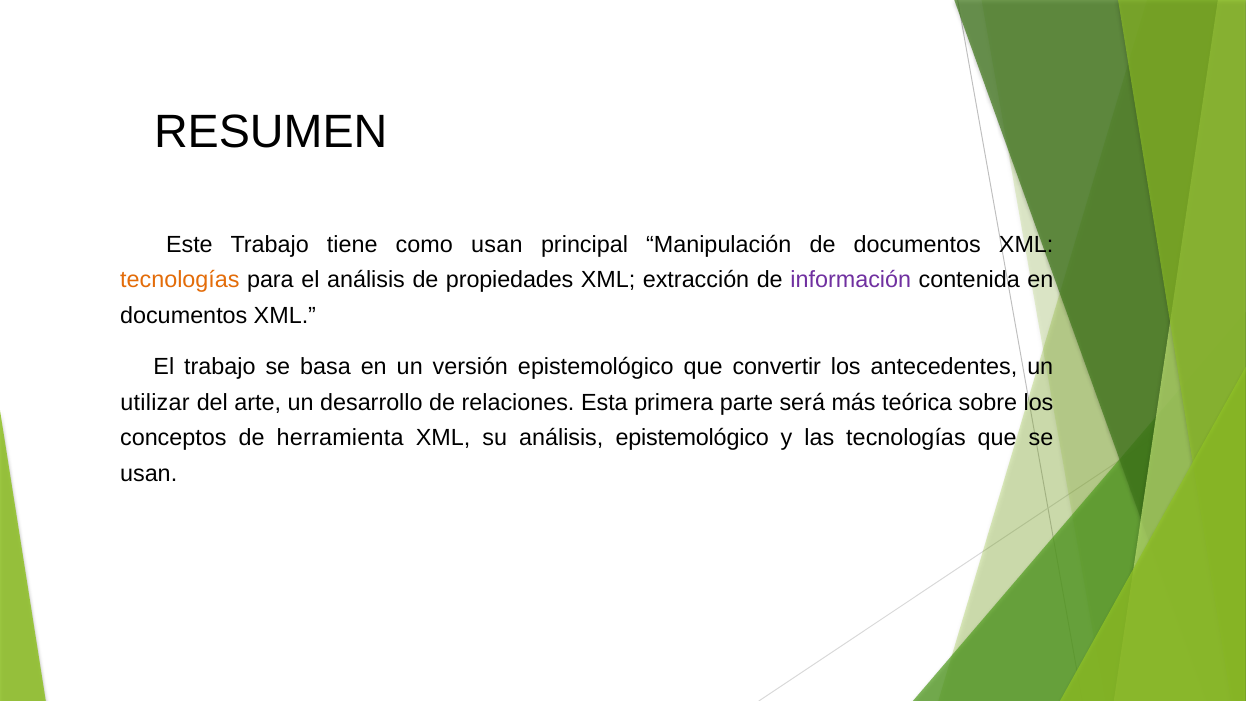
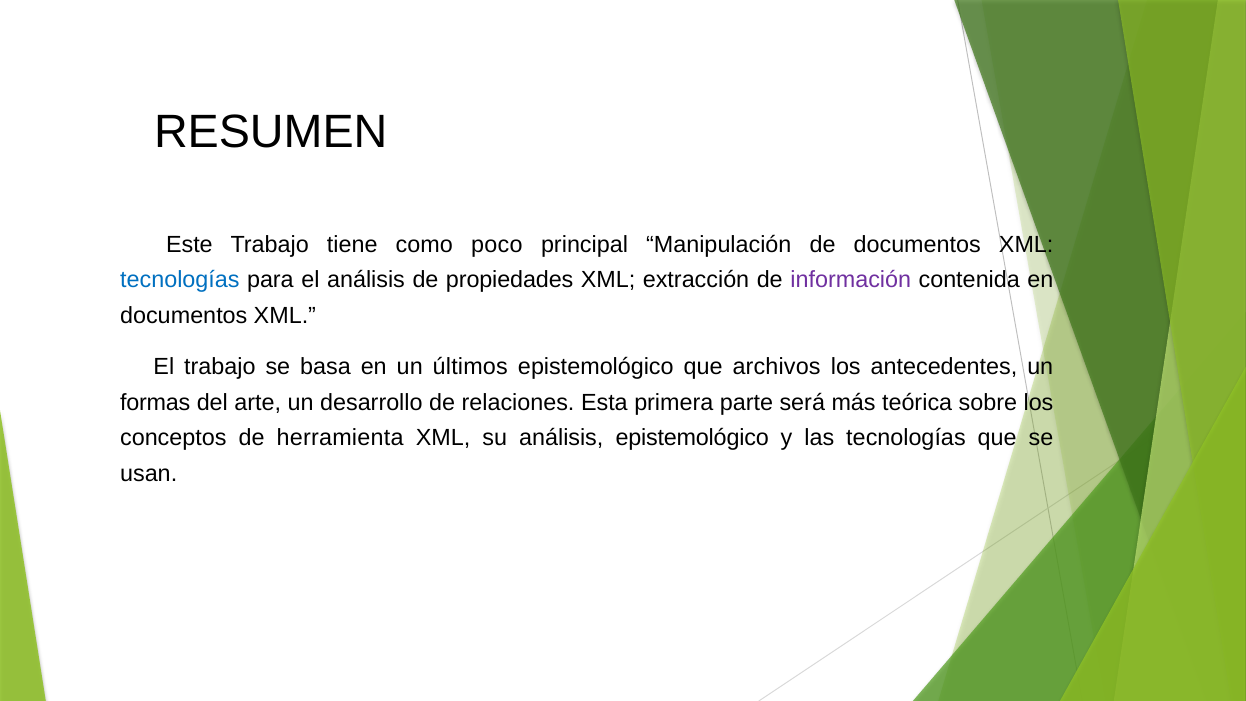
como usan: usan -> poco (497, 244)
tecnologías colour: orange -> blue (180, 280)
versión: versión -> últimos (470, 366)
convertir: convertir -> archivos (777, 366)
utilizar: utilizar -> formas (155, 402)
